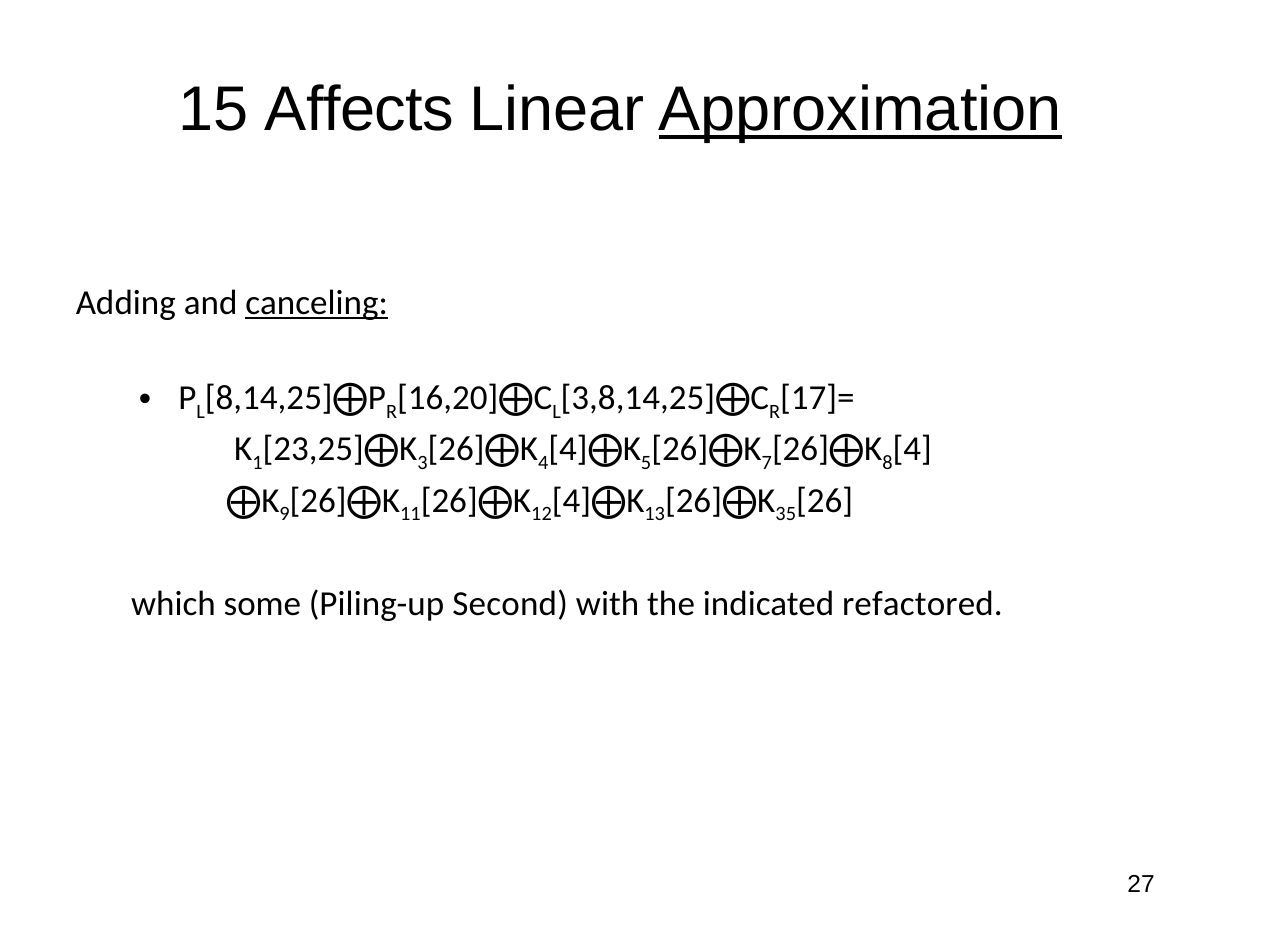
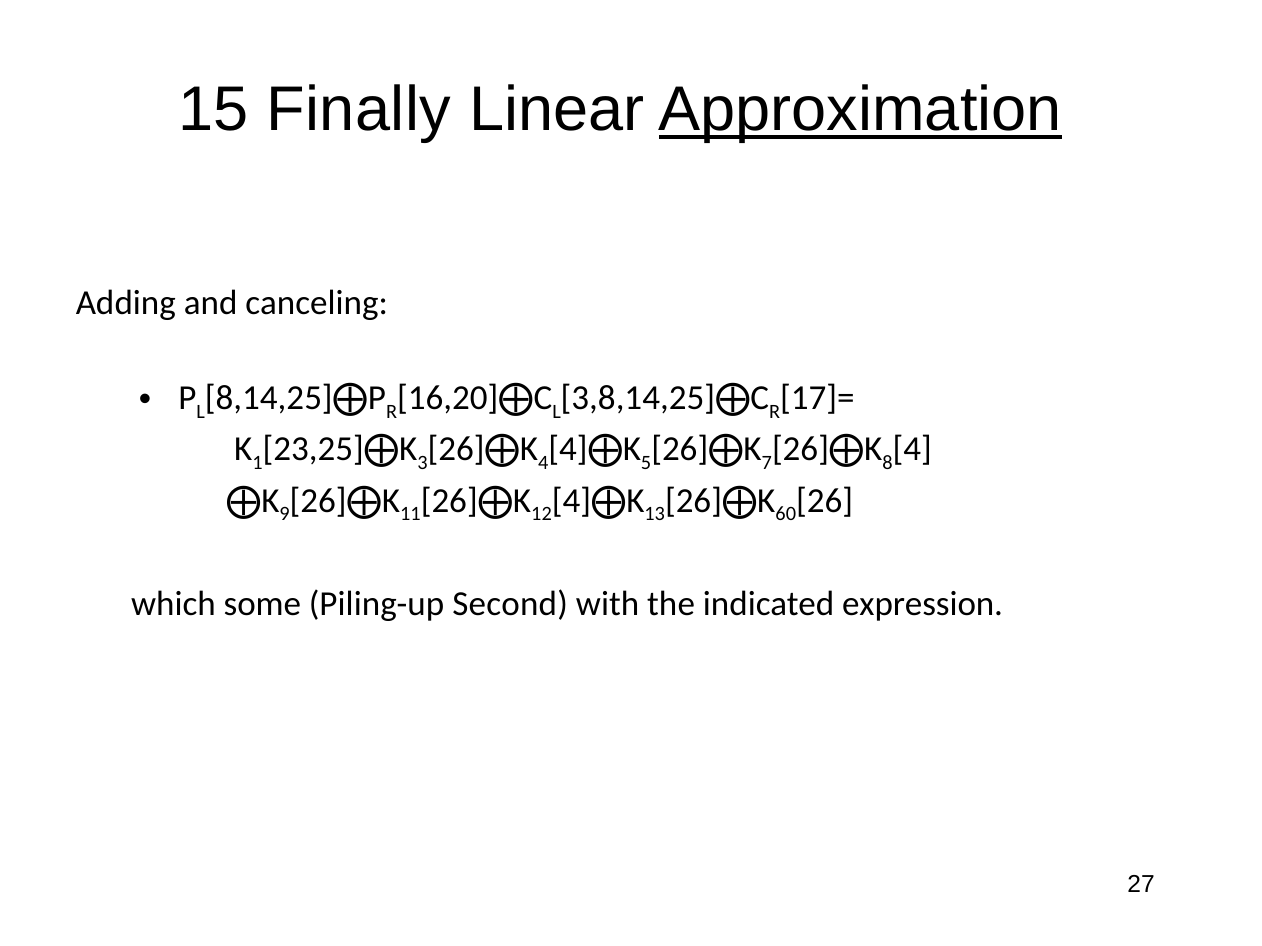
Affects: Affects -> Finally (359, 110)
canceling underline: present -> none (317, 303)
35: 35 -> 60 (786, 514)
refactored: refactored -> expression (923, 605)
